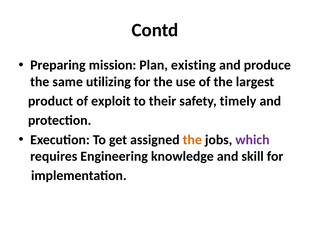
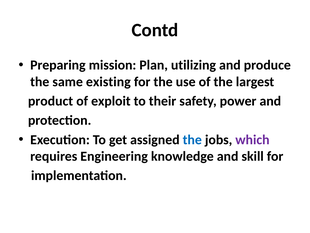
existing: existing -> utilizing (193, 65)
utilizing: utilizing -> existing (108, 82)
timely: timely -> power (238, 101)
the colour: orange -> blue (192, 139)
